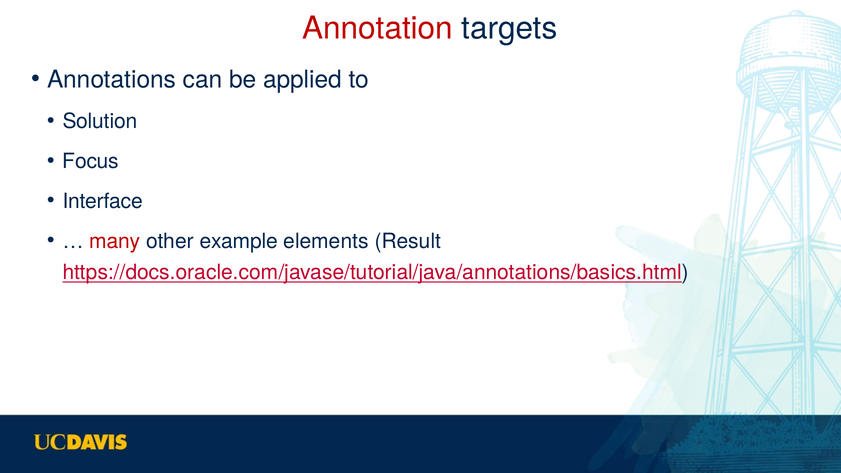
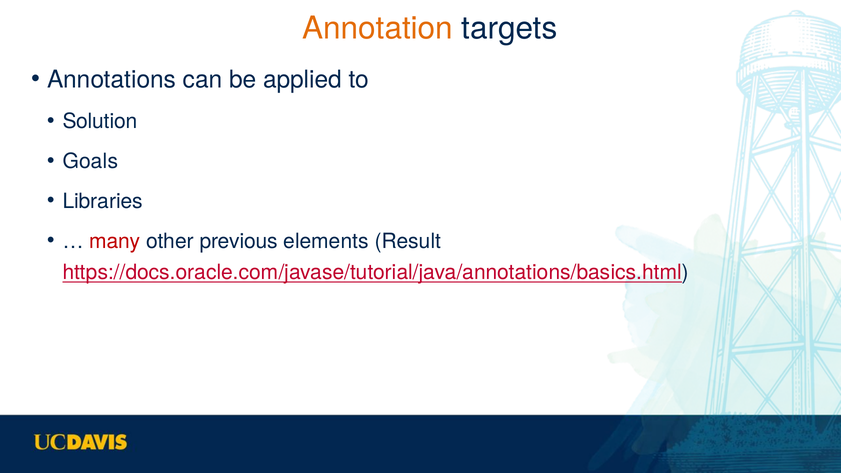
Annotation colour: red -> orange (378, 28)
Focus: Focus -> Goals (90, 161)
Interface: Interface -> Libraries (103, 201)
example: example -> previous (239, 241)
